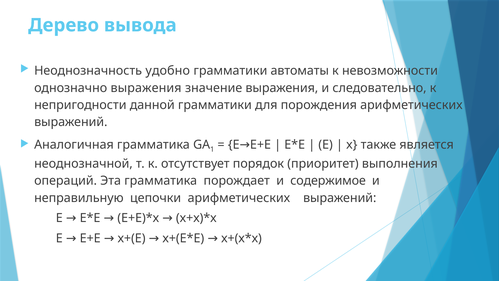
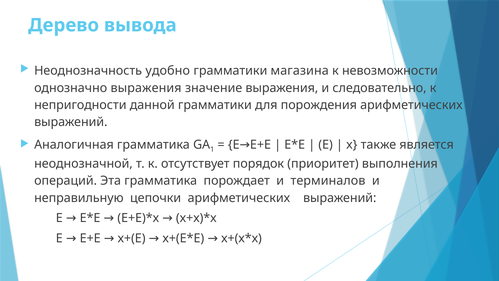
автоматы: автоматы -> магазина (300, 71)
содержимое: содержимое -> терминалов (328, 181)
